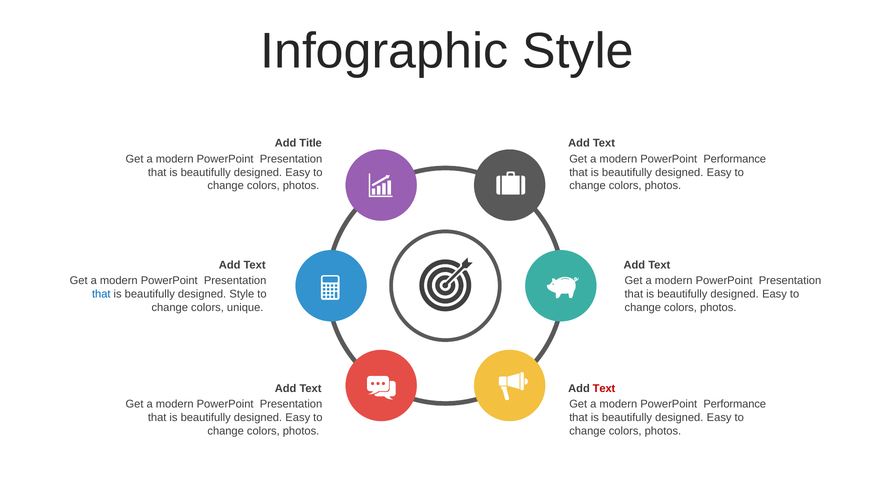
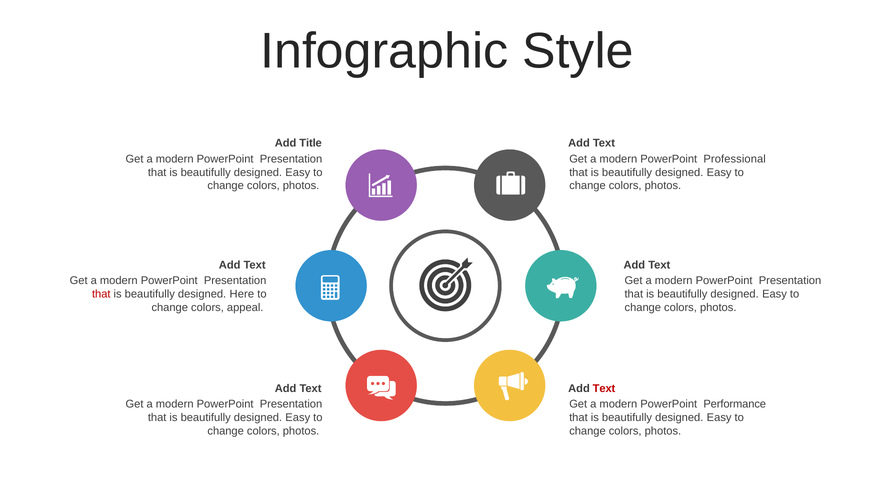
Performance: Performance -> Professional (735, 159)
that colour: blue -> red (101, 294)
designed Style: Style -> Here (242, 294)
unique: unique -> appeal (245, 307)
